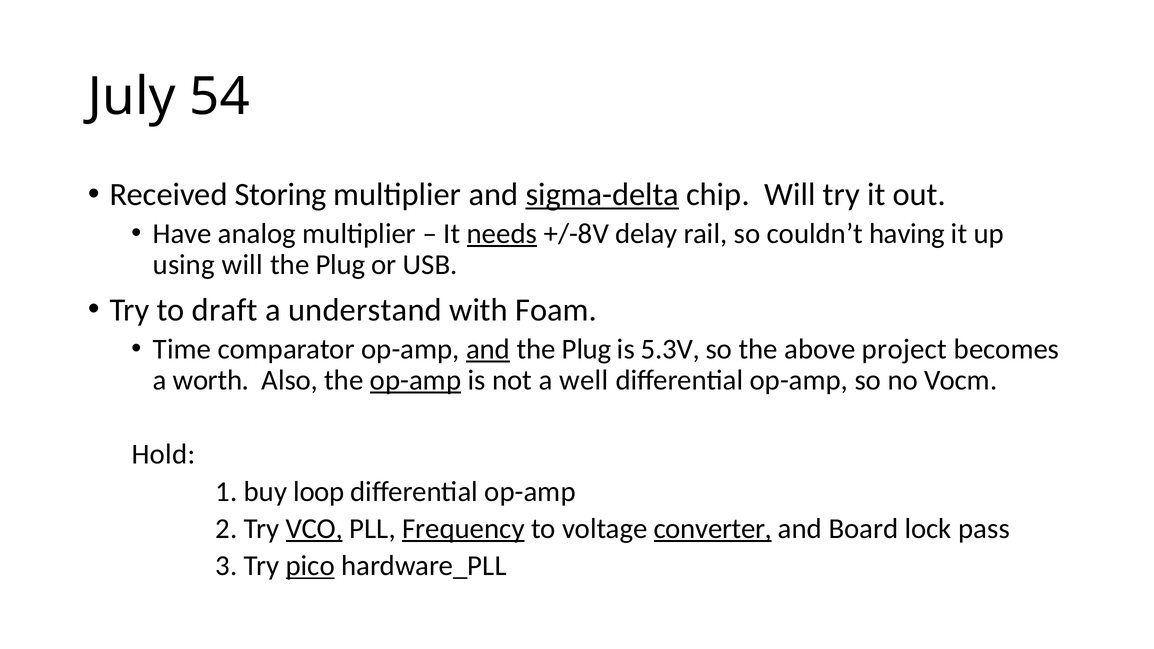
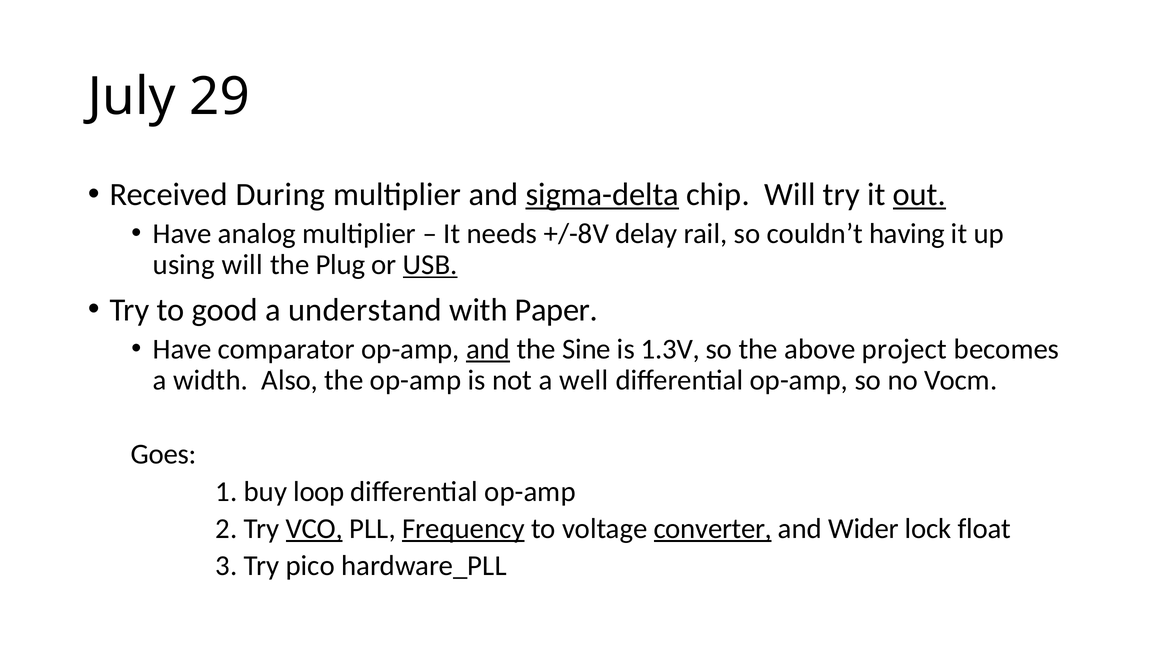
54: 54 -> 29 (220, 97)
Storing: Storing -> During (280, 194)
out underline: none -> present (919, 194)
needs underline: present -> none (502, 234)
USB underline: none -> present (430, 265)
draft: draft -> good (225, 310)
Foam: Foam -> Paper (556, 310)
Time: Time -> Have (182, 349)
Plug: Plug -> Sine (587, 349)
5.3V: 5.3V -> 1.3V (670, 349)
worth: worth -> width (211, 380)
op-amp underline: present -> none (416, 380)
Hold: Hold -> Goes (164, 454)
Board: Board -> Wider (863, 529)
pass: pass -> float (984, 529)
pico underline: present -> none (310, 566)
